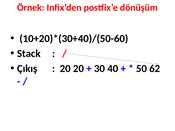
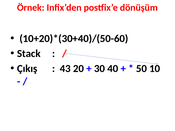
20: 20 -> 43 (65, 69)
62: 62 -> 10 (155, 69)
